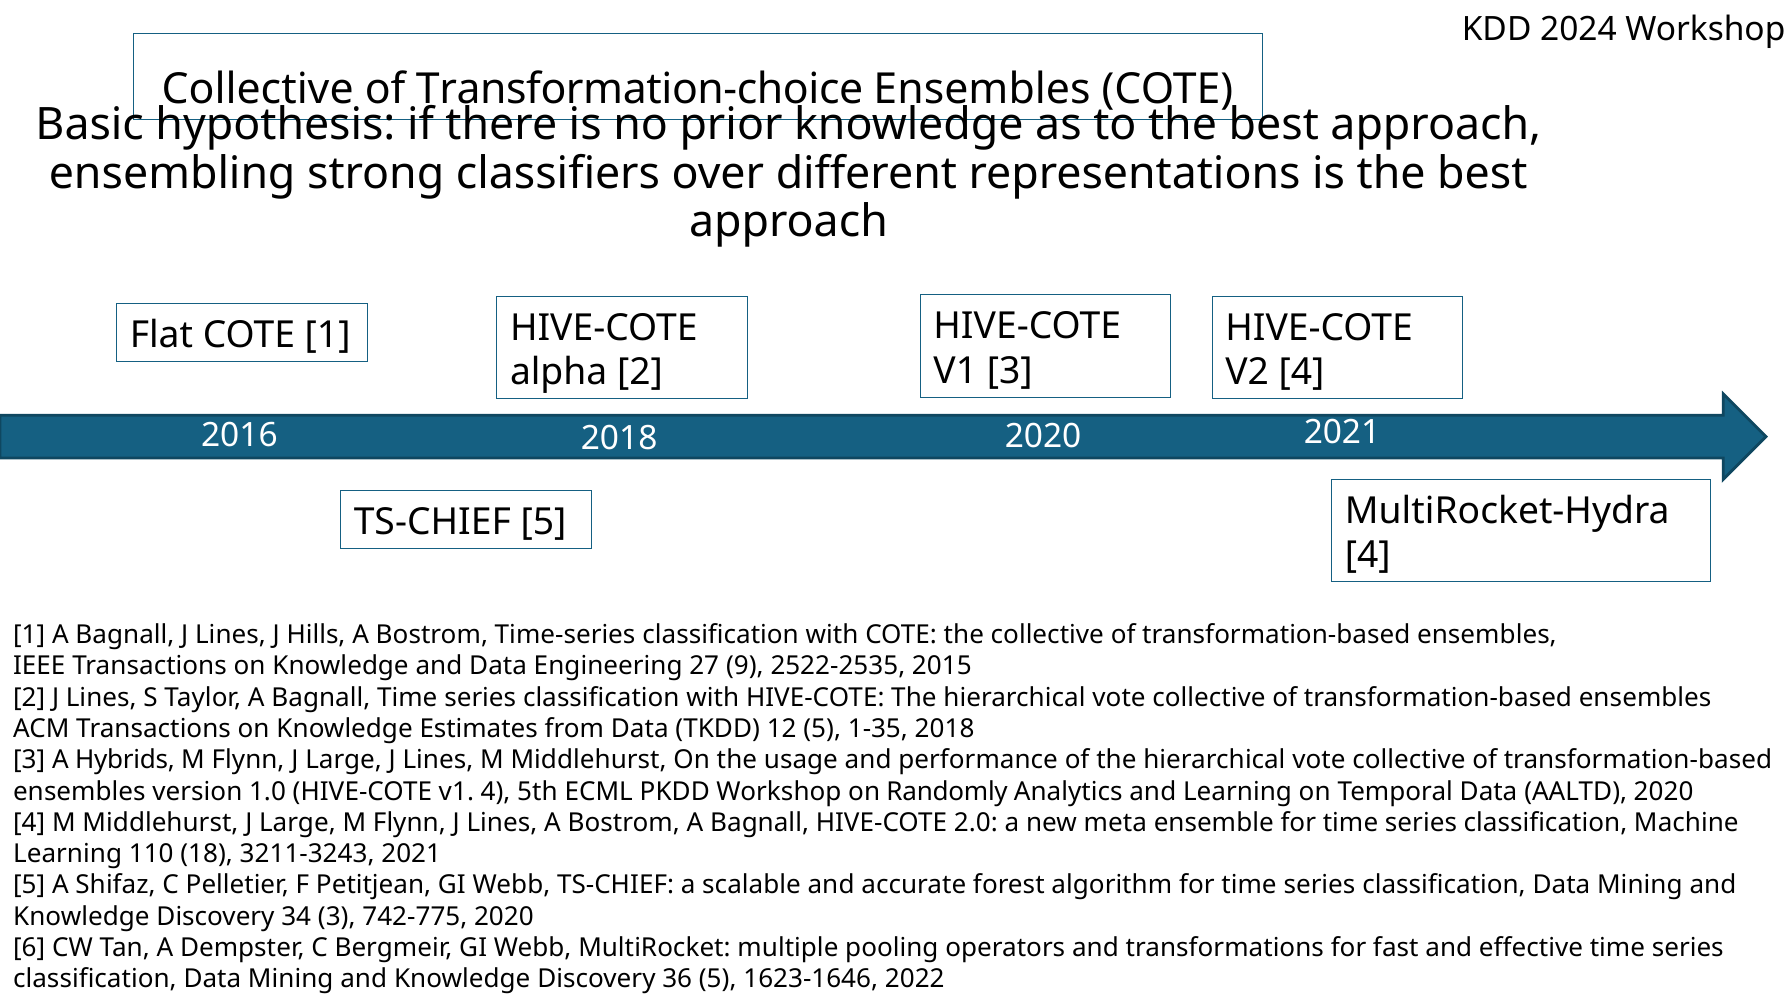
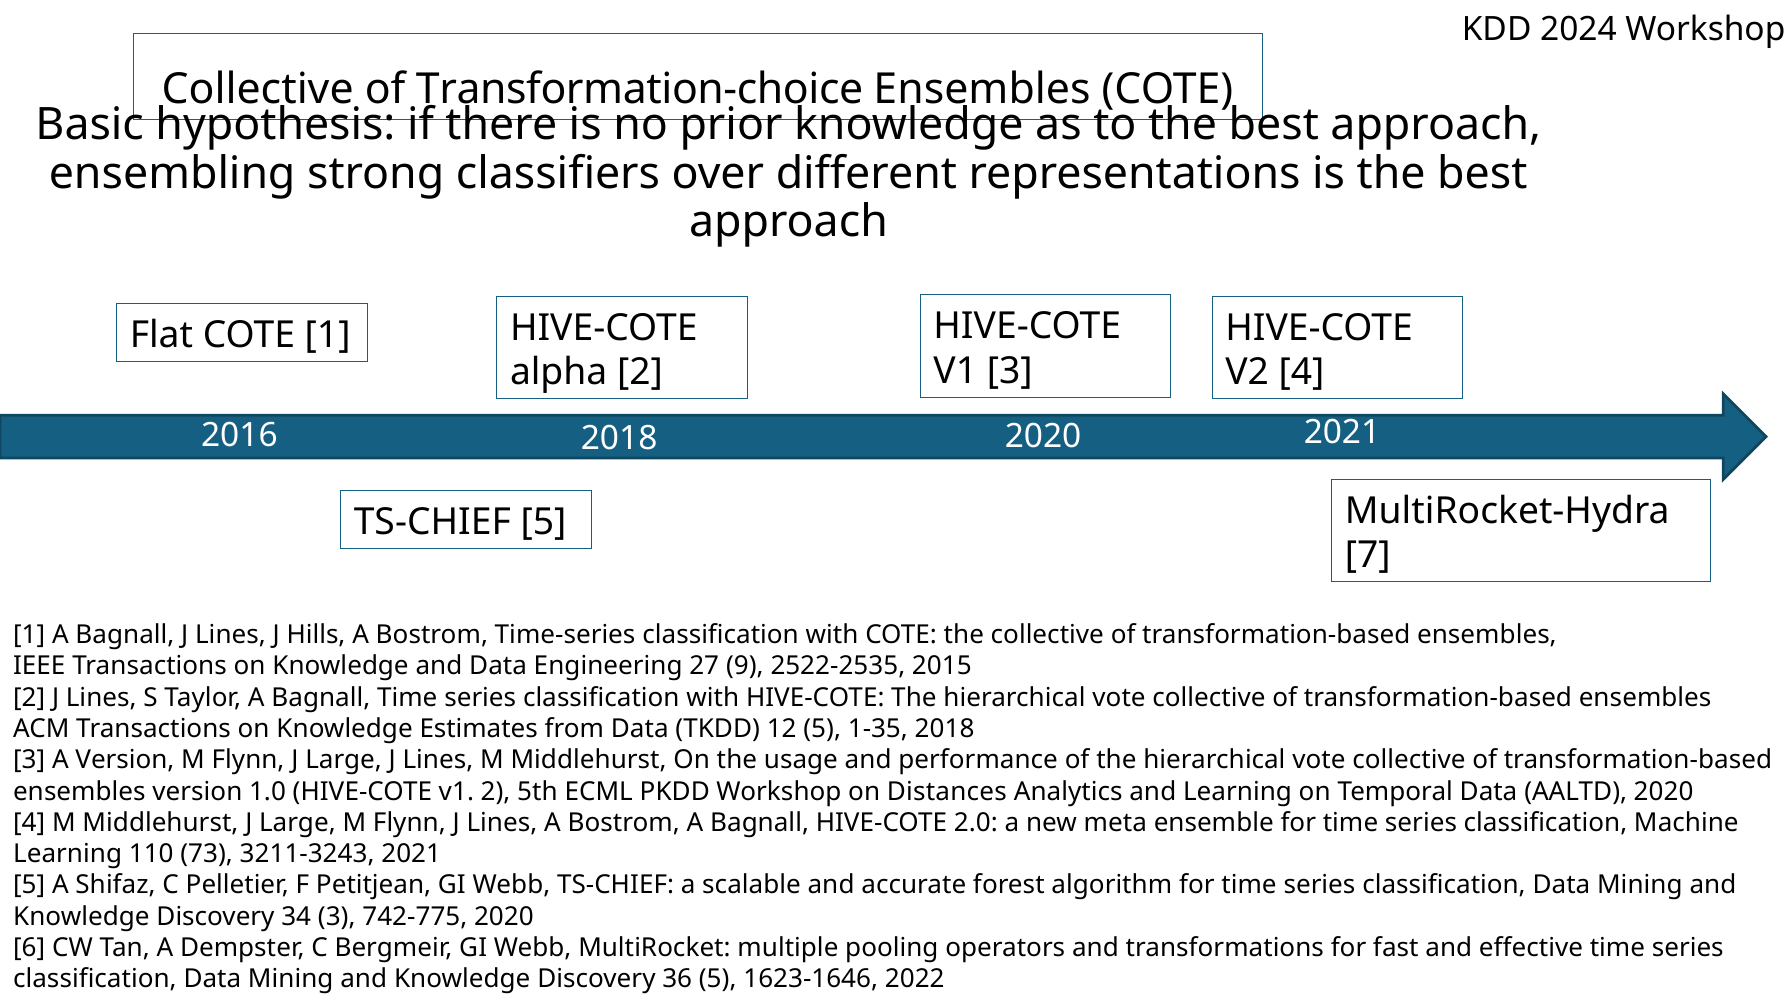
4: 4 -> 7 (1368, 556)
A Hybrids: Hybrids -> Version (125, 760)
v1 4: 4 -> 2 (496, 792)
Randomly: Randomly -> Distances (947, 792)
18: 18 -> 73 (207, 854)
